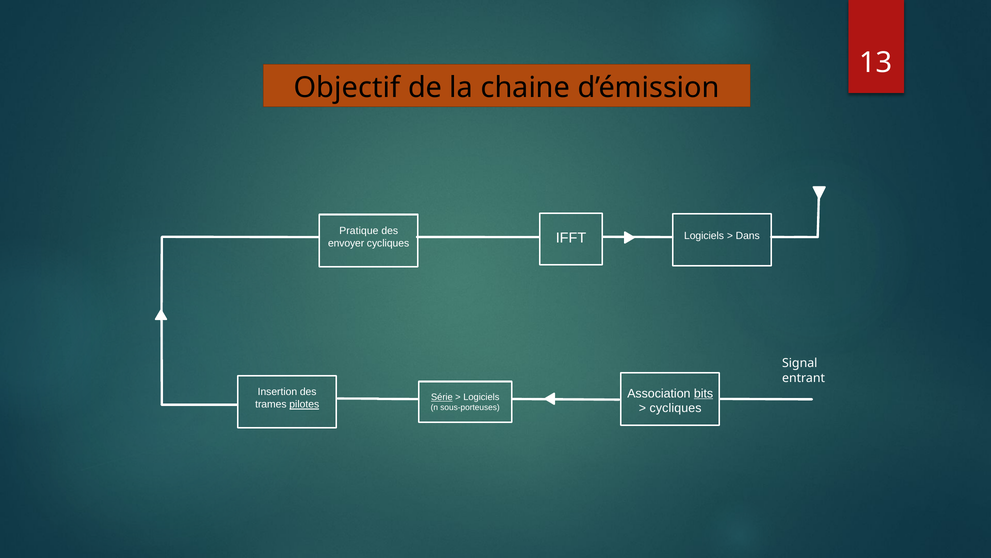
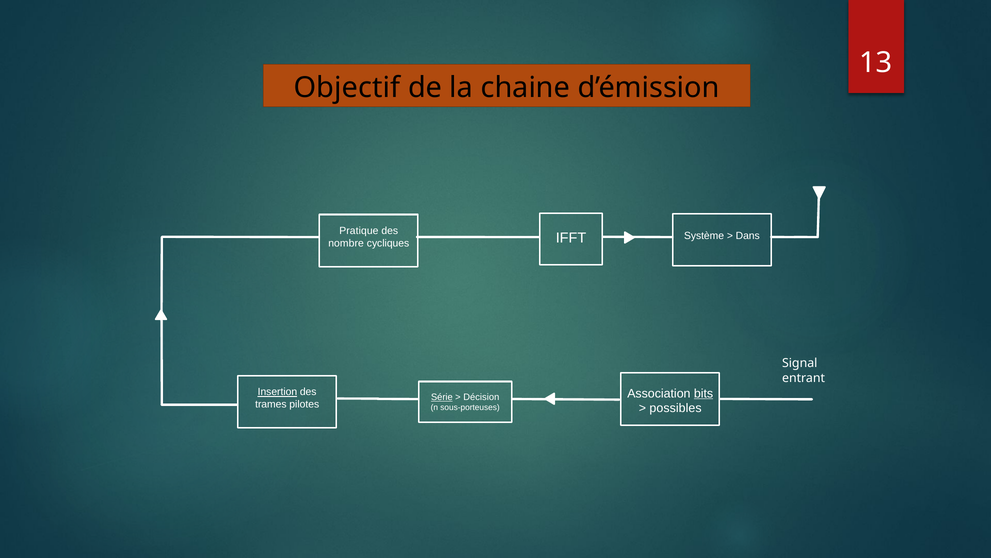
IFFT Logiciels: Logiciels -> Système (704, 236)
envoyer: envoyer -> nombre (346, 243)
Insertion underline: none -> present (277, 392)
Logiciels: Logiciels -> Décision (481, 397)
pilotes underline: present -> none (304, 404)
cycliques: cycliques -> possibles (676, 408)
